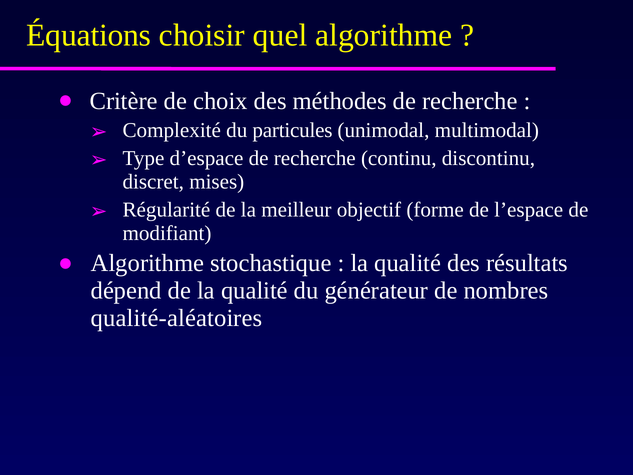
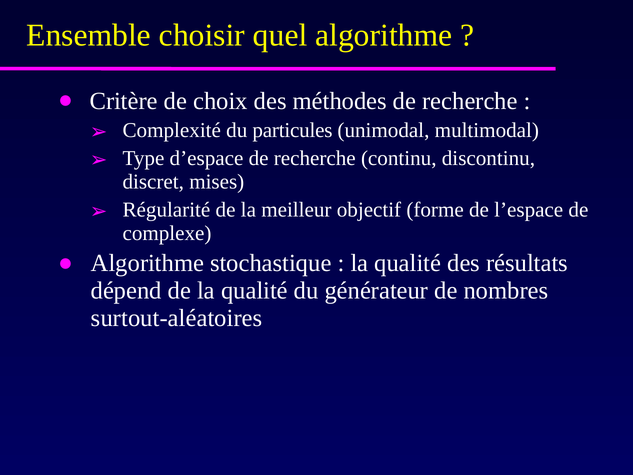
Équations: Équations -> Ensemble (89, 35)
modifiant: modifiant -> complexe (167, 233)
qualité-aléatoires: qualité-aléatoires -> surtout-aléatoires (177, 318)
